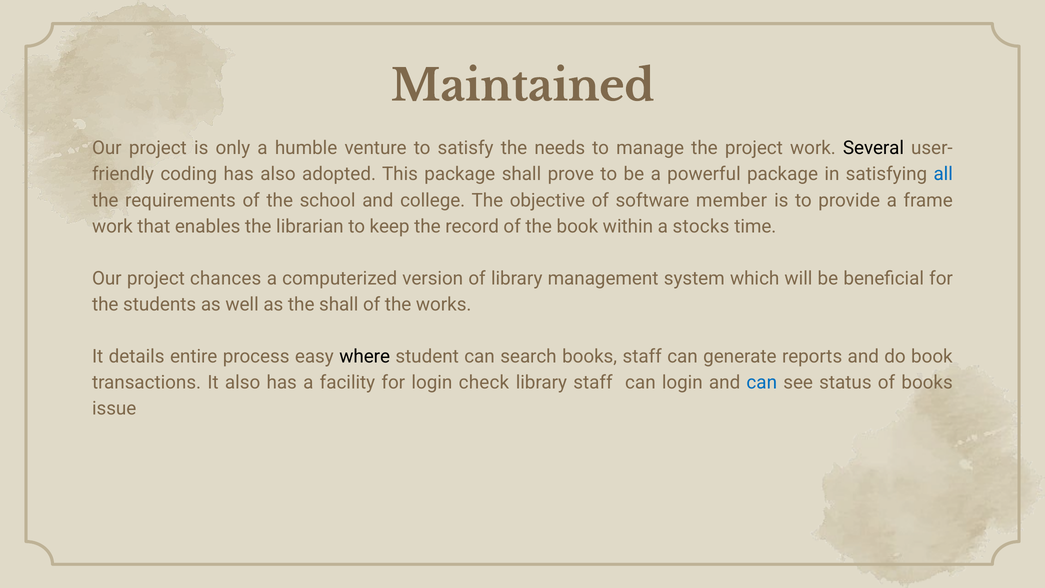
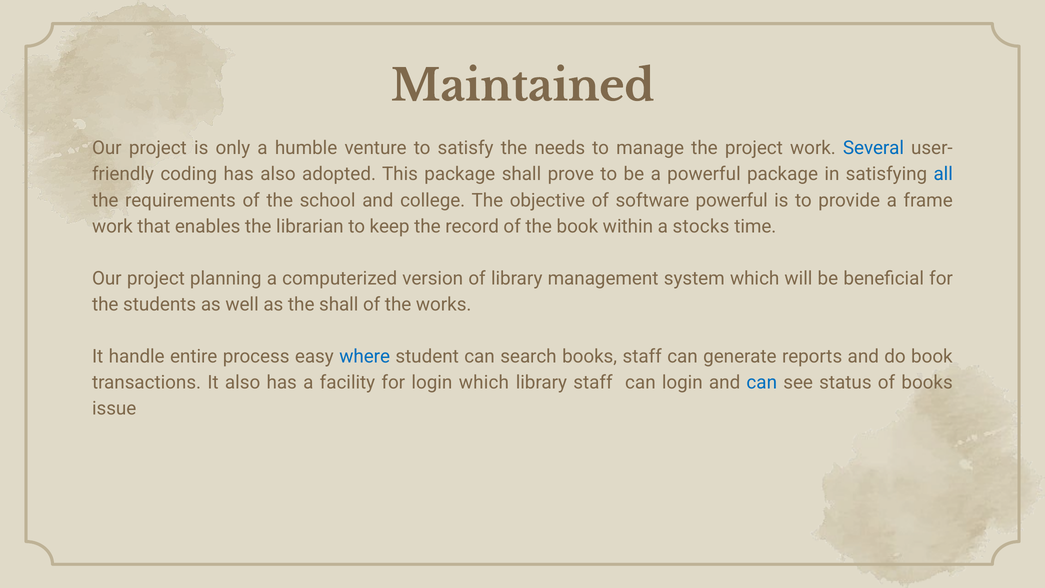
Several colour: black -> blue (873, 148)
software member: member -> powerful (732, 200)
chances: chances -> planning (226, 278)
details: details -> handle (137, 356)
where colour: black -> blue (365, 356)
login check: check -> which (484, 383)
